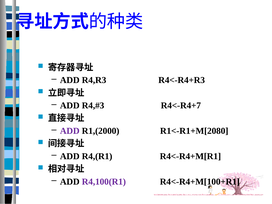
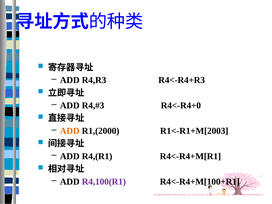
R4<-R4+7: R4<-R4+7 -> R4<-R4+0 (181, 106)
ADD colour: purple -> orange (70, 131)
R1<-R1+M[2080: R1<-R1+M[2080 -> R1<-R1+M[2003 (194, 131)
